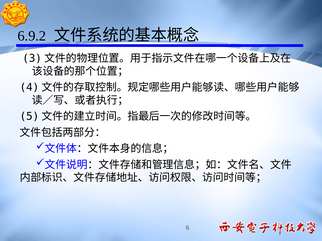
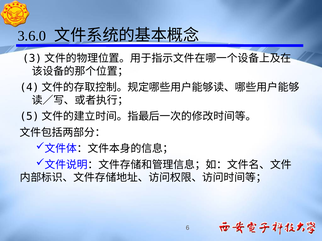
6.9.2: 6.9.2 -> 3.6.0 (32, 36)
